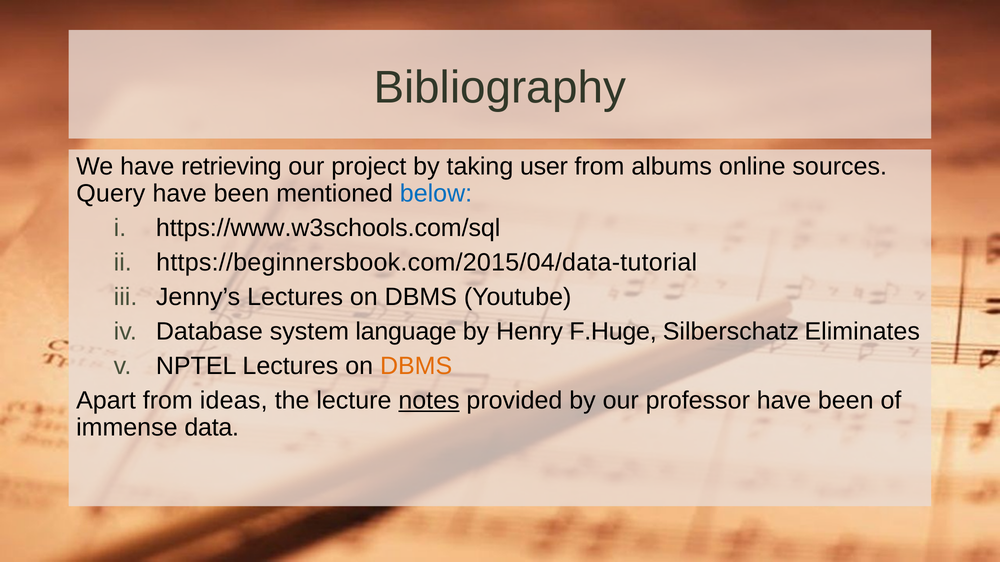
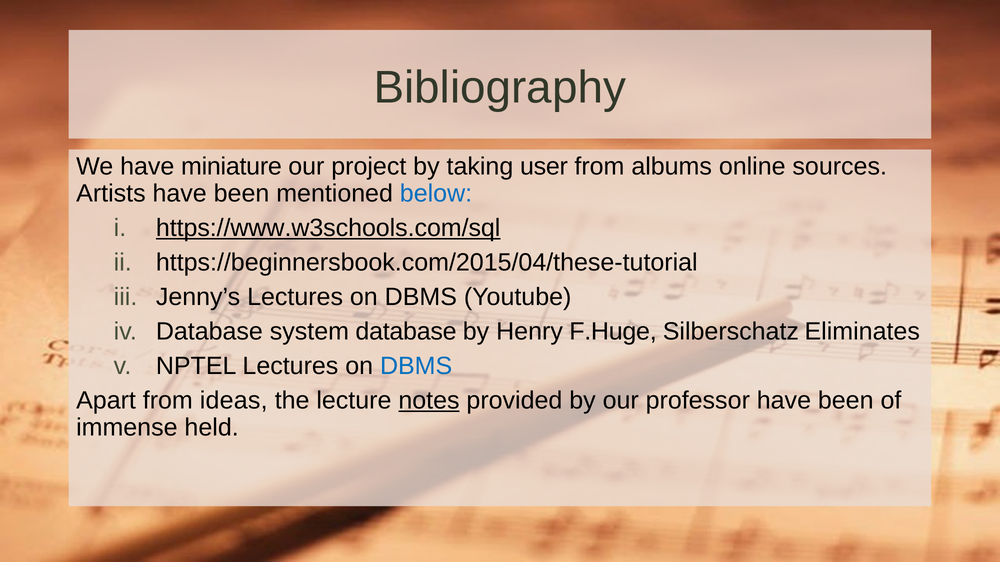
retrieving: retrieving -> miniature (231, 167)
Query: Query -> Artists (111, 194)
https://www.w3schools.com/sql underline: none -> present (328, 228)
https://beginnersbook.com/2015/04/data-tutorial: https://beginnersbook.com/2015/04/data-tutorial -> https://beginnersbook.com/2015/04/these-tutorial (427, 263)
system language: language -> database (406, 332)
DBMS colour: orange -> blue (416, 366)
data: data -> held (212, 428)
